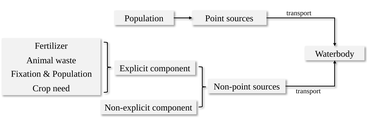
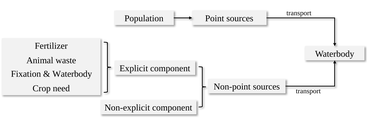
Population: Population -> Waterbody (72, 74)
